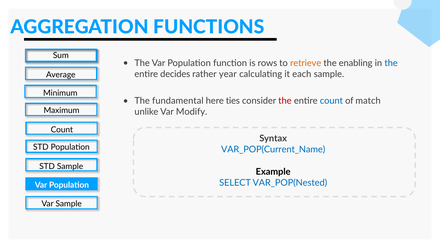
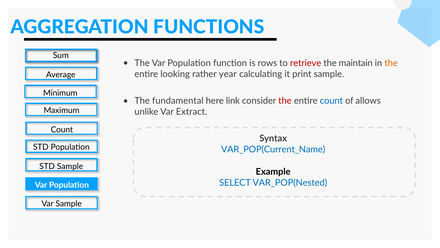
retrieve colour: orange -> red (306, 63)
enabling: enabling -> maintain (356, 63)
the colour: blue -> orange (391, 63)
decides: decides -> looking (175, 74)
each: each -> print (302, 74)
ties: ties -> link (233, 101)
match: match -> allows (368, 101)
Modify: Modify -> Extract (192, 112)
